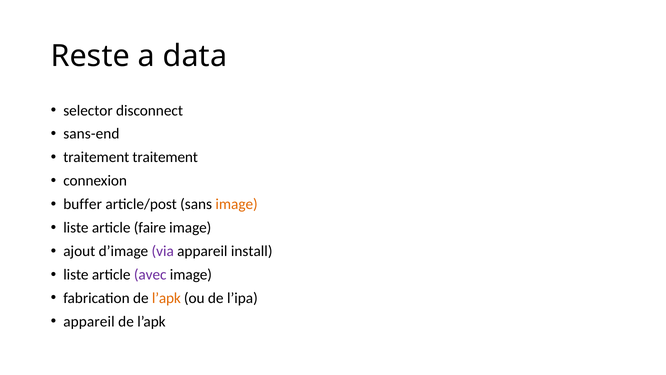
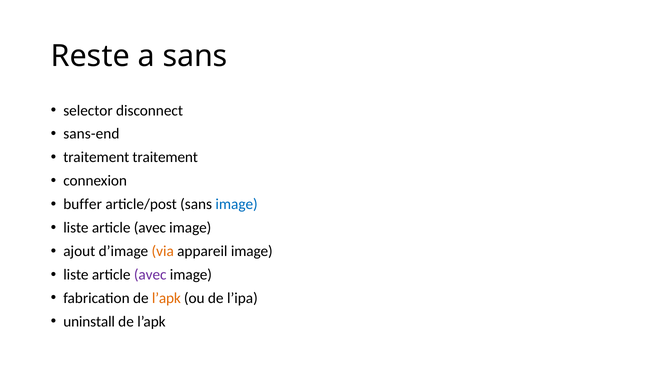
a data: data -> sans (195, 56)
image colour: orange -> blue (237, 204)
faire: faire -> avec (150, 227)
via colour: purple -> orange (163, 251)
appareil install: install -> image (252, 251)
appareil: appareil -> uninstall (89, 321)
